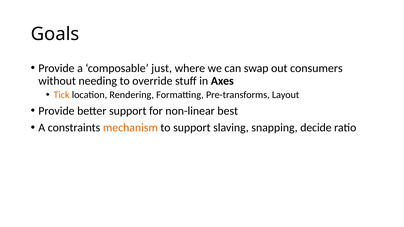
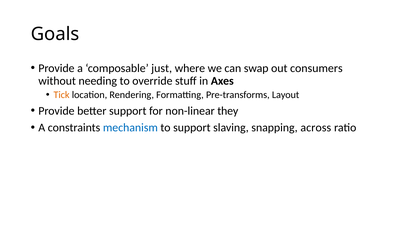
best: best -> they (228, 111)
mechanism colour: orange -> blue (130, 128)
decide: decide -> across (316, 128)
